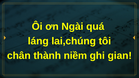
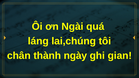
niềm: niềm -> ngày (75, 56)
